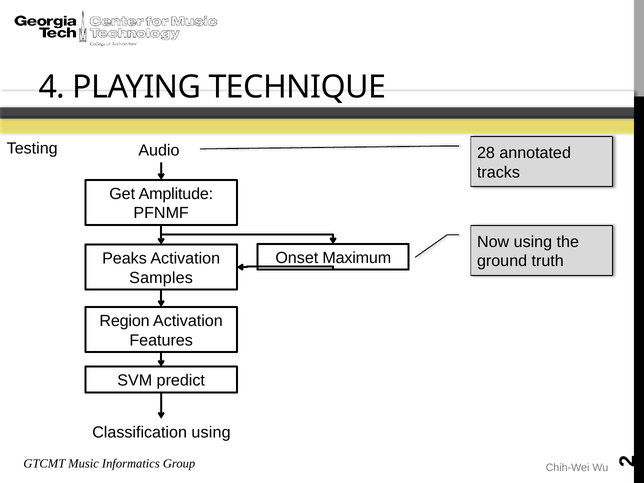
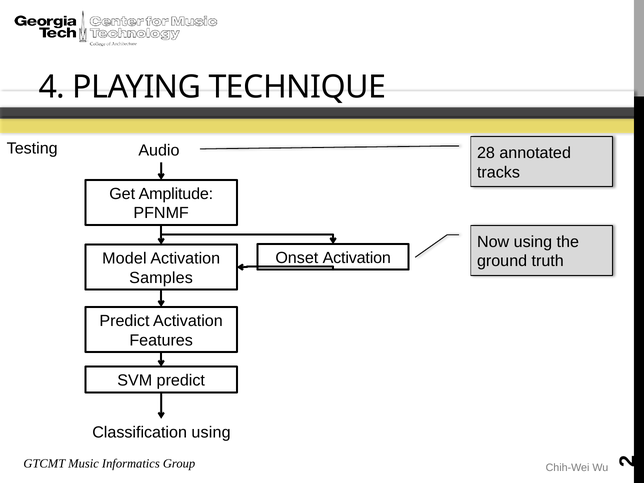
Onset Maximum: Maximum -> Activation (357, 258)
Peaks: Peaks -> Model (124, 259)
Region: Region -> Predict (124, 321)
